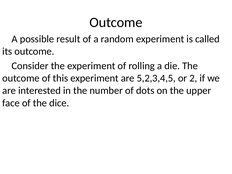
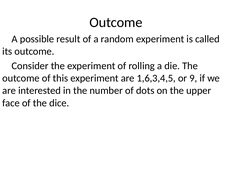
5,2,3,4,5: 5,2,3,4,5 -> 1,6,3,4,5 (156, 78)
2: 2 -> 9 (193, 78)
